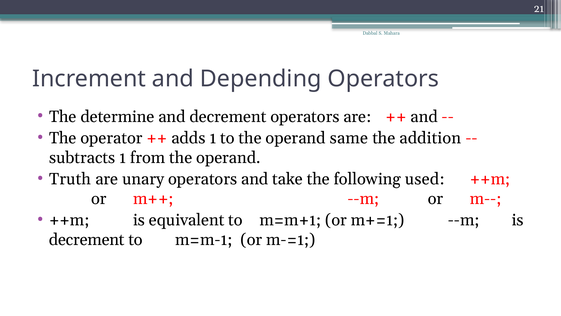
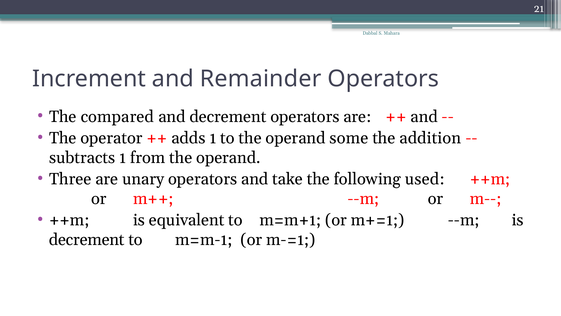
Depending: Depending -> Remainder (261, 79)
determine: determine -> compared (117, 116)
same: same -> some (349, 138)
Truth: Truth -> Three (70, 179)
